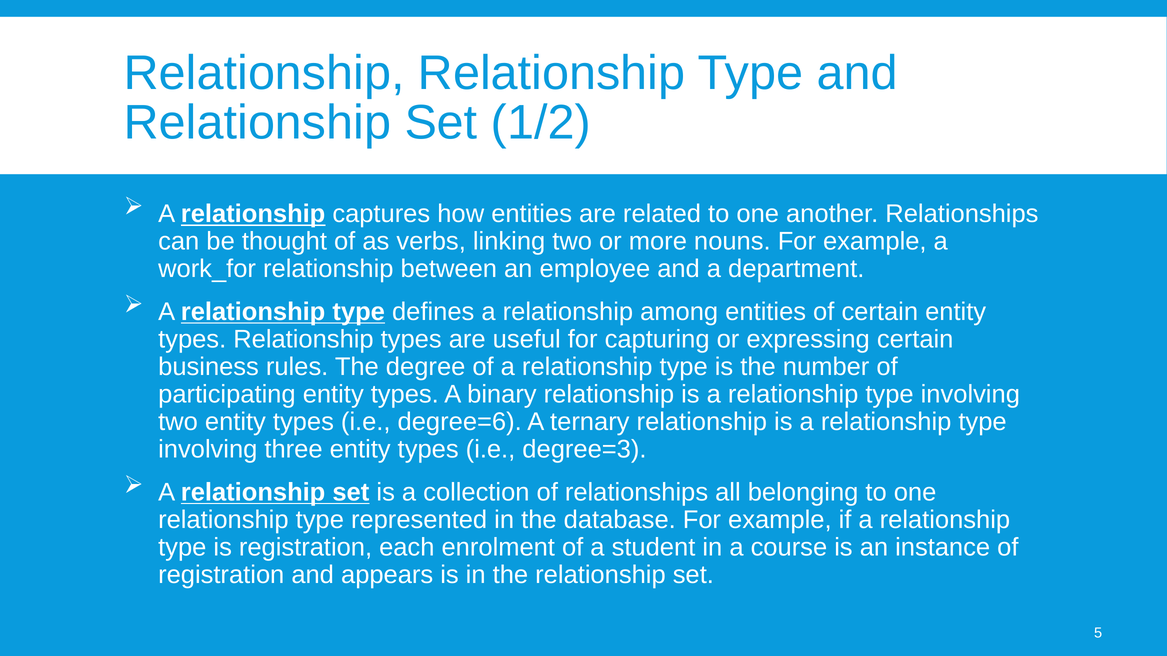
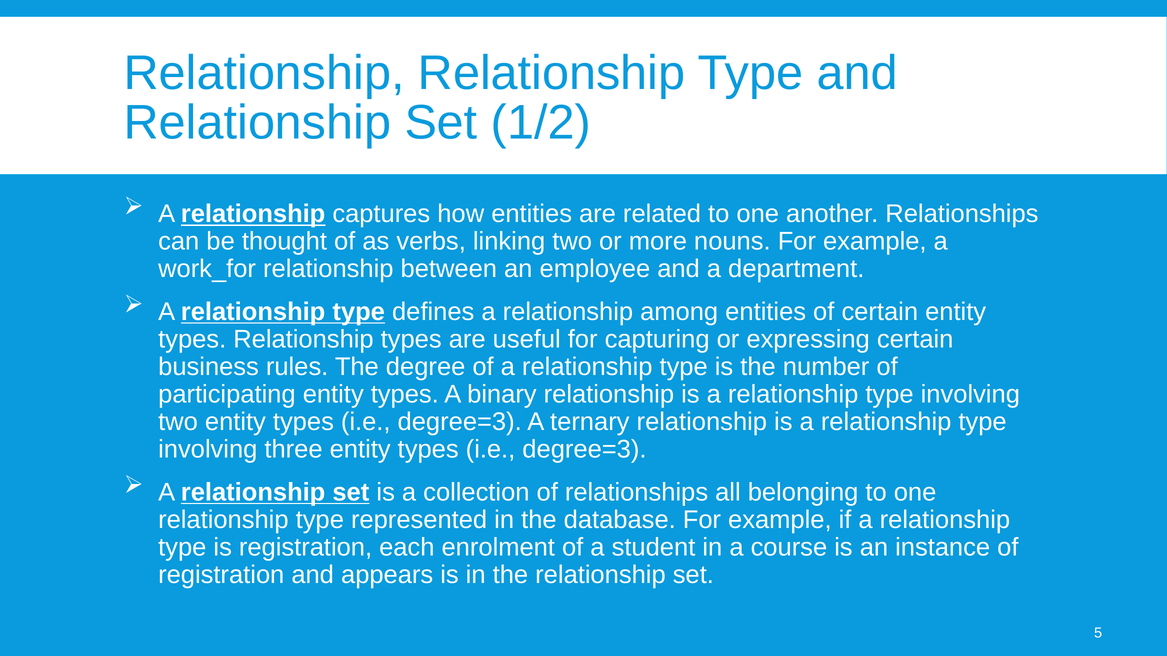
degree=6: degree=6 -> degree=3 (460, 422)
